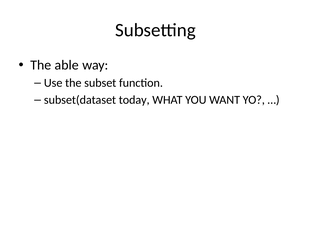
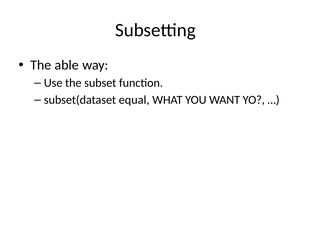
today: today -> equal (134, 100)
